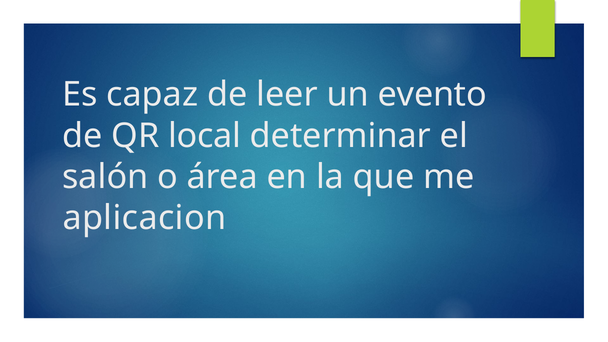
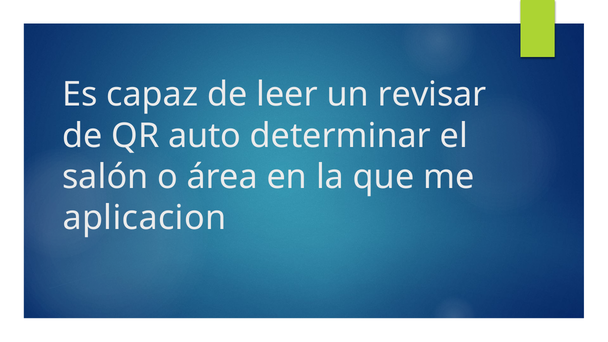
evento: evento -> revisar (432, 95)
local: local -> auto (205, 136)
